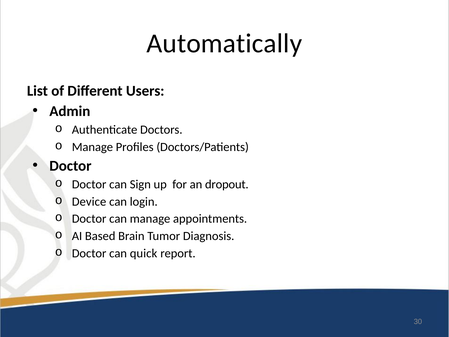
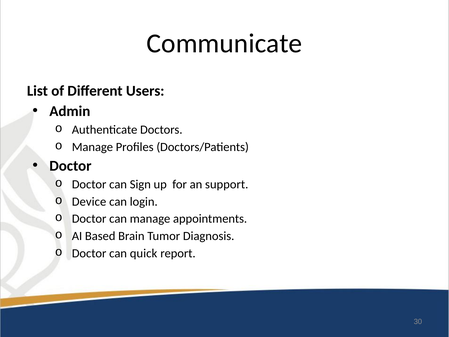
Automatically: Automatically -> Communicate (224, 43)
dropout: dropout -> support (227, 184)
